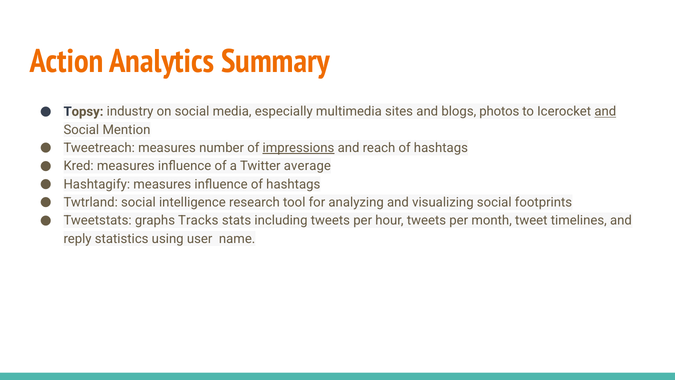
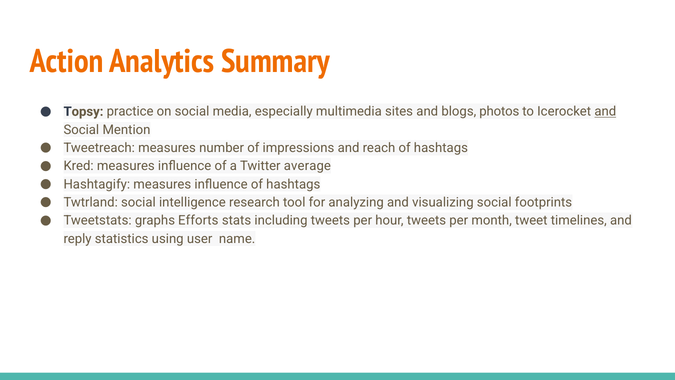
industry: industry -> practice (130, 111)
impressions underline: present -> none (298, 148)
Tracks: Tracks -> Efforts (198, 220)
